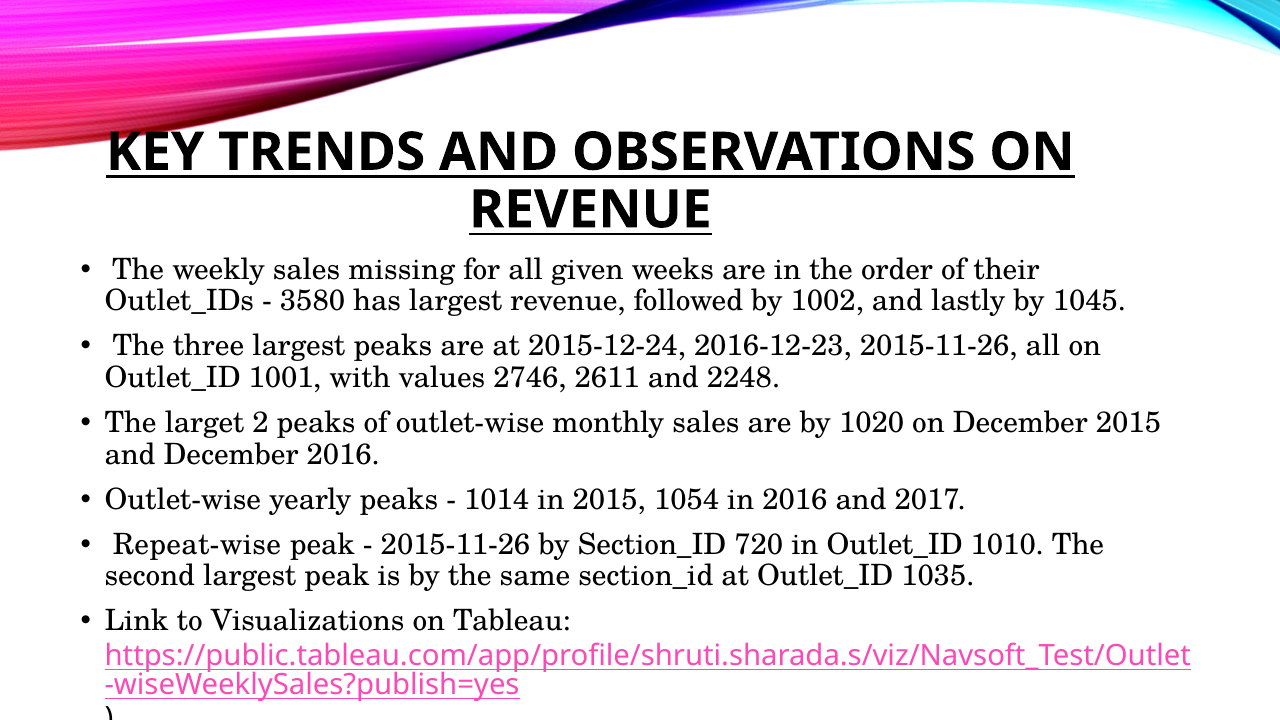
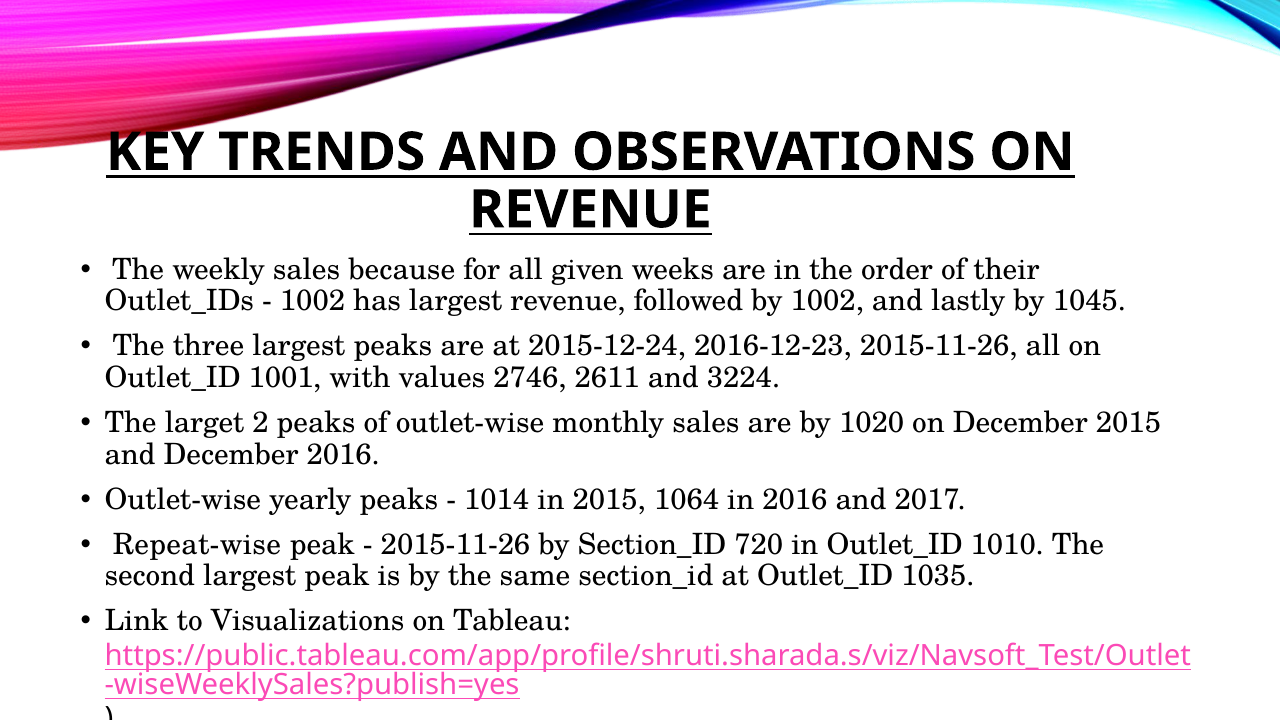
missing: missing -> because (402, 270)
3580: 3580 -> 1002 (313, 301)
2248: 2248 -> 3224 (744, 378)
1054: 1054 -> 1064 (687, 499)
